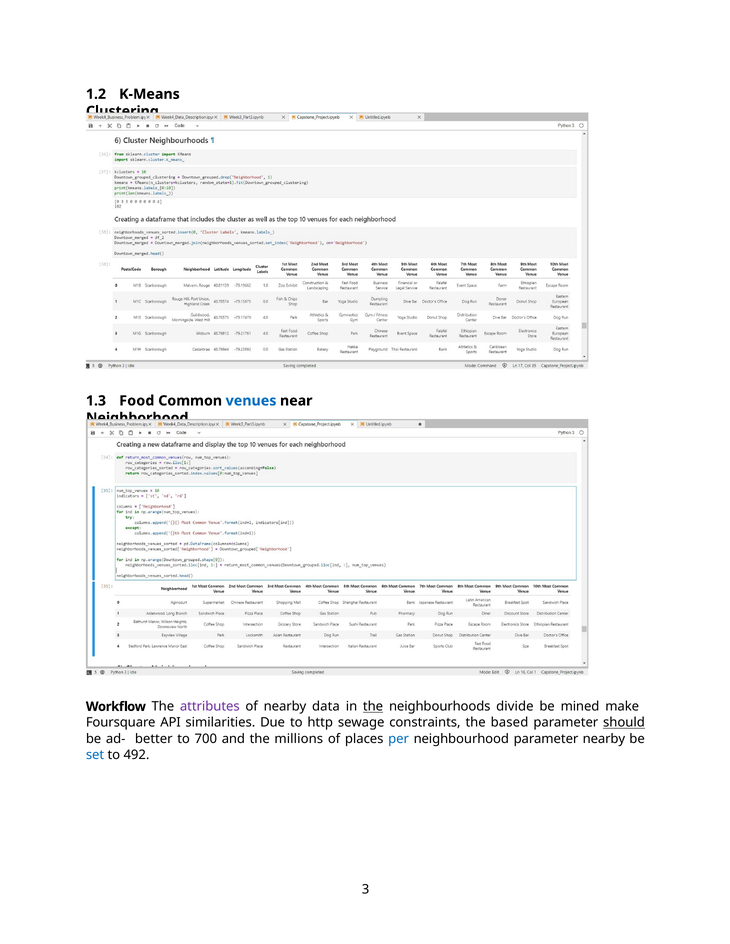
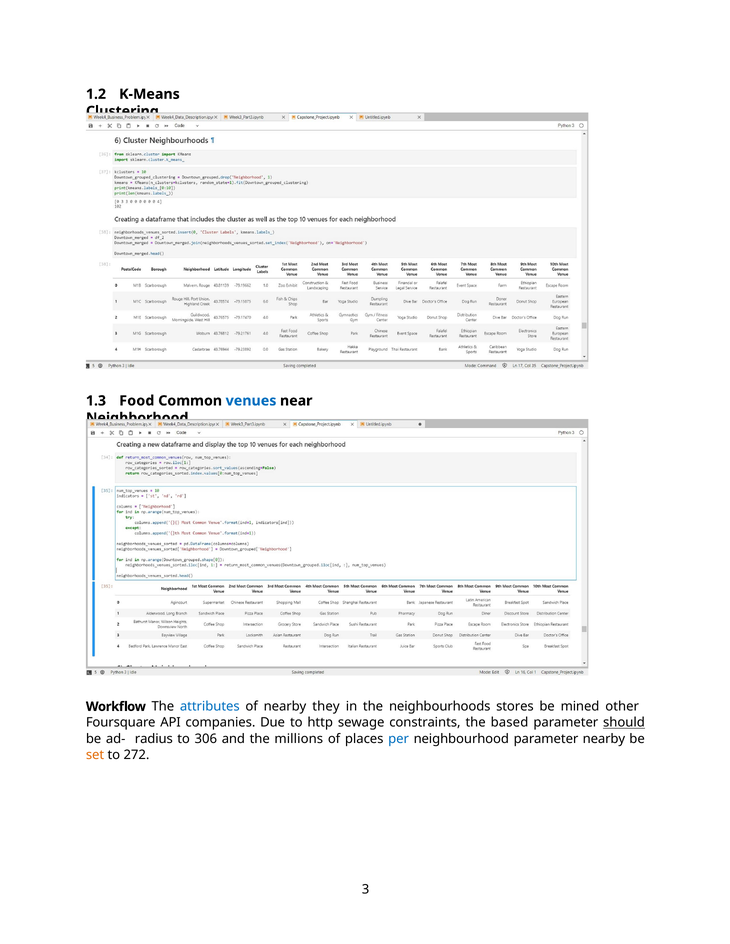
attributes colour: purple -> blue (210, 707)
data: data -> they (326, 707)
the underline: present -> none (373, 707)
divide: divide -> stores (515, 707)
make: make -> other (622, 707)
similarities: similarities -> companies (220, 723)
better: better -> radius (154, 739)
700: 700 -> 306 (206, 739)
set colour: blue -> orange (95, 755)
492: 492 -> 272 (136, 755)
